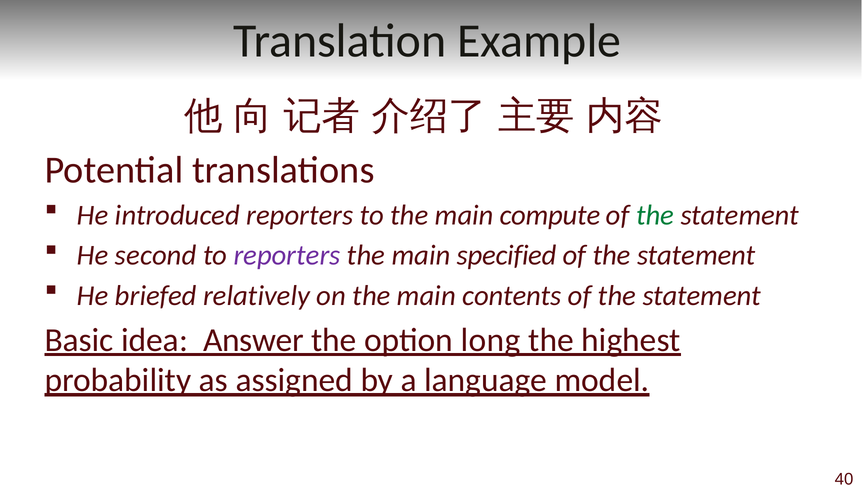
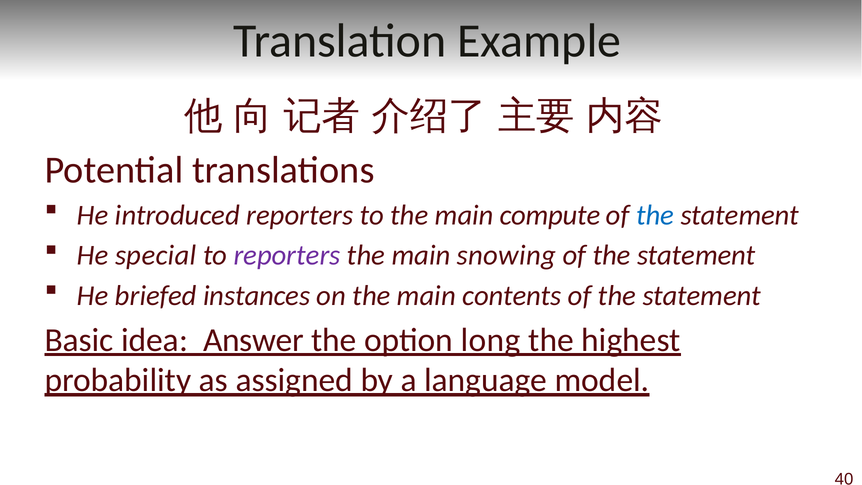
the colour: green -> blue (655, 215)
second: second -> special (156, 255)
specified: specified -> snowing (506, 255)
relatively: relatively -> instances (257, 296)
